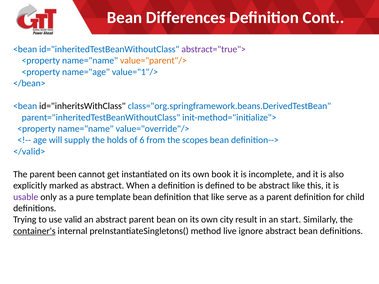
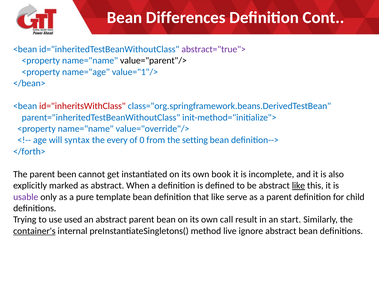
value="parent"/> colour: orange -> black (153, 61)
id="inheritsWithClass colour: black -> red (82, 106)
supply: supply -> syntax (77, 140)
holds: holds -> every (117, 140)
6: 6 -> 0 (142, 140)
scopes: scopes -> setting (195, 140)
</valid>: </valid> -> </forth> (29, 152)
like underline: none -> present (298, 186)
valid: valid -> used (73, 220)
city: city -> call (227, 220)
